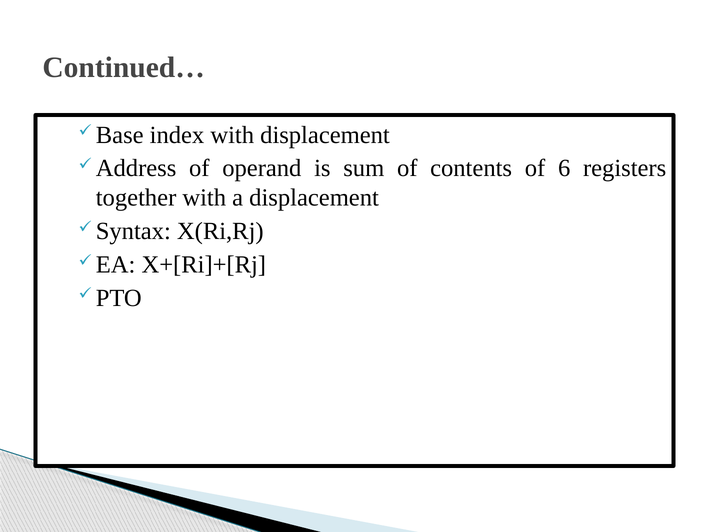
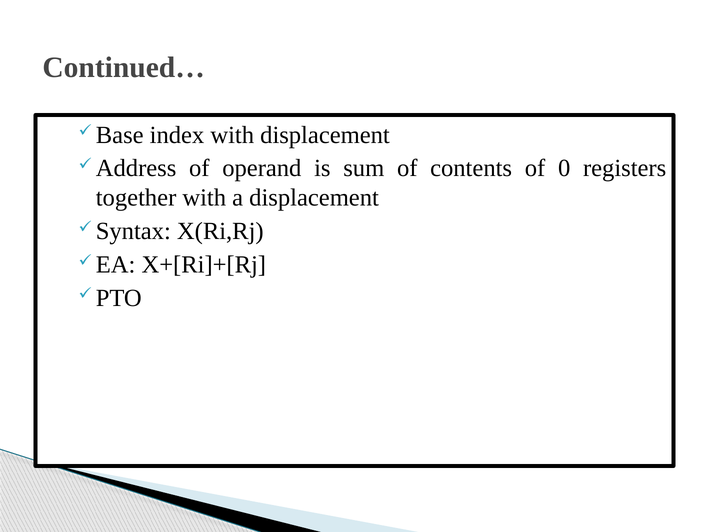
6: 6 -> 0 (564, 168)
